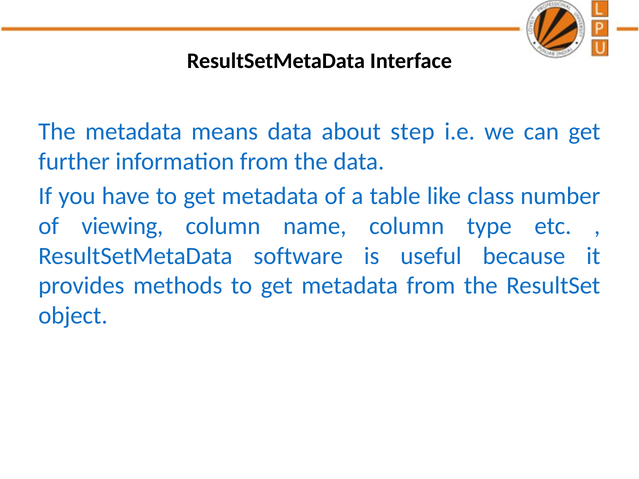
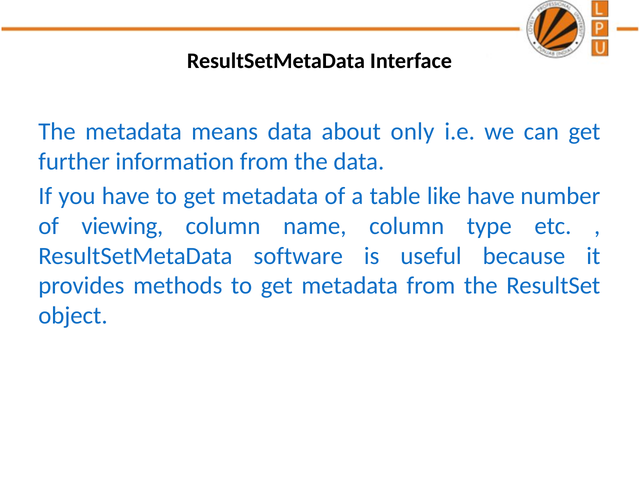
step: step -> only (412, 132)
like class: class -> have (491, 196)
